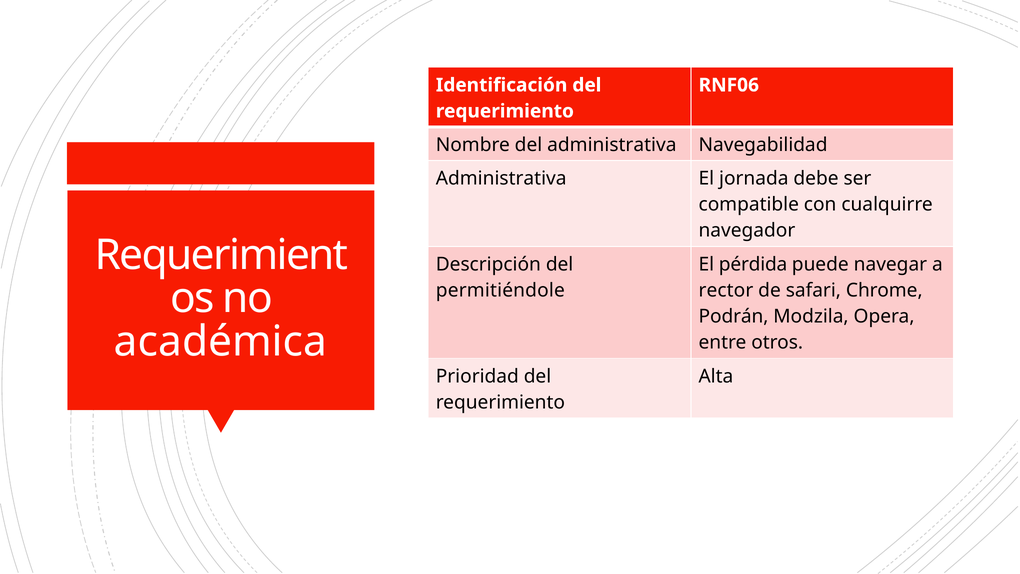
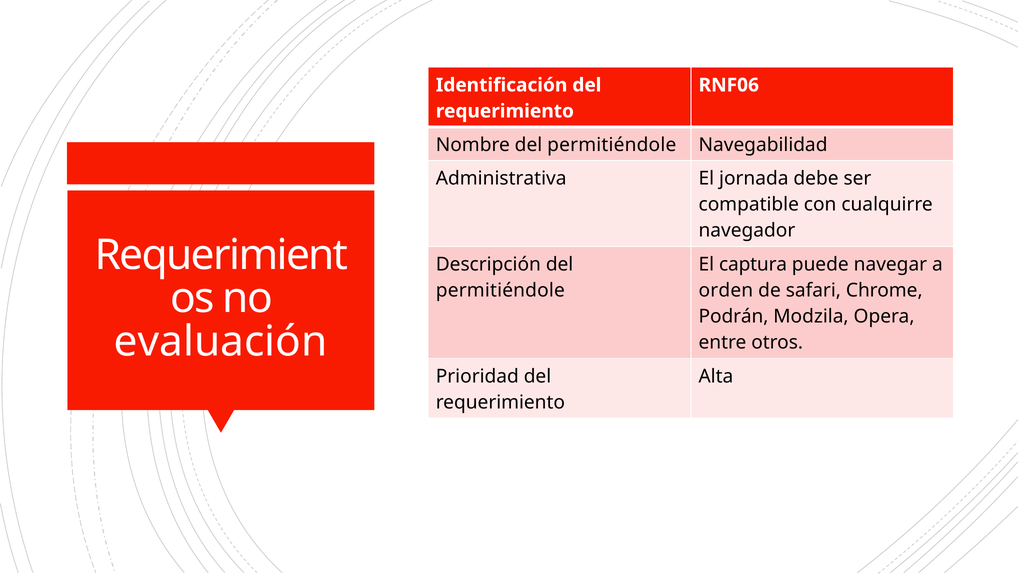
Nombre del administrativa: administrativa -> permitiéndole (612, 145)
pérdida: pérdida -> captura (753, 264)
rector: rector -> orden (726, 290)
académica: académica -> evaluación (221, 342)
